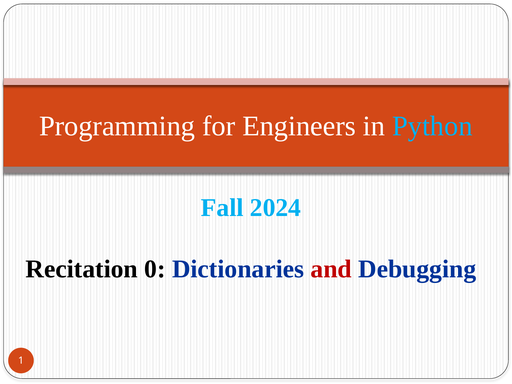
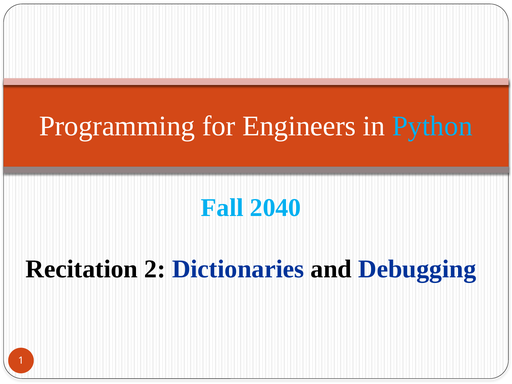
2024: 2024 -> 2040 (275, 208)
0: 0 -> 2 (155, 269)
and colour: red -> black (331, 269)
